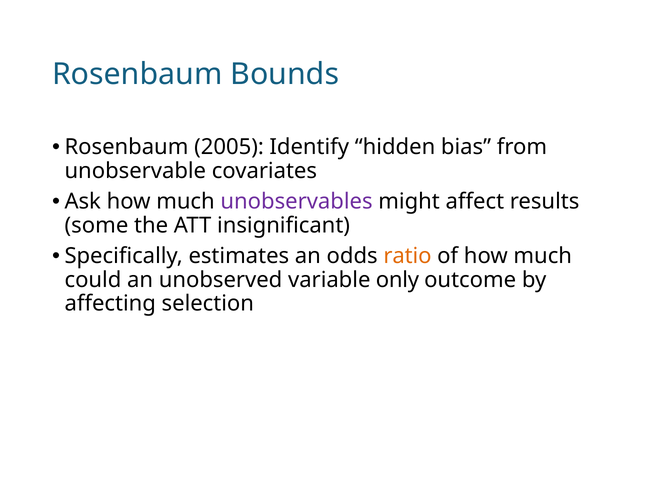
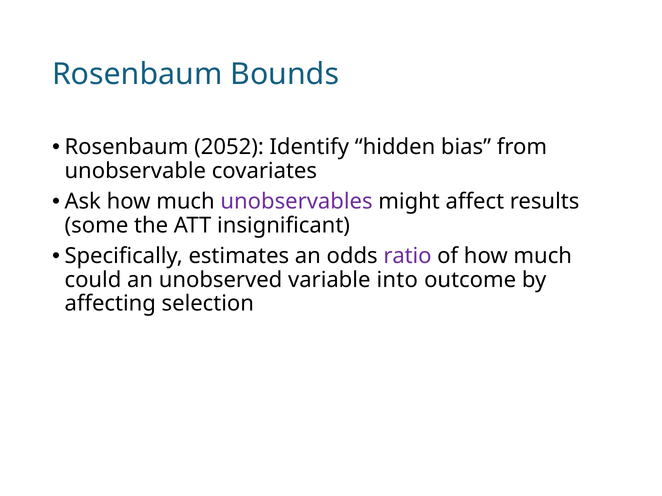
2005: 2005 -> 2052 (229, 147)
ratio colour: orange -> purple (407, 256)
only: only -> into (397, 280)
